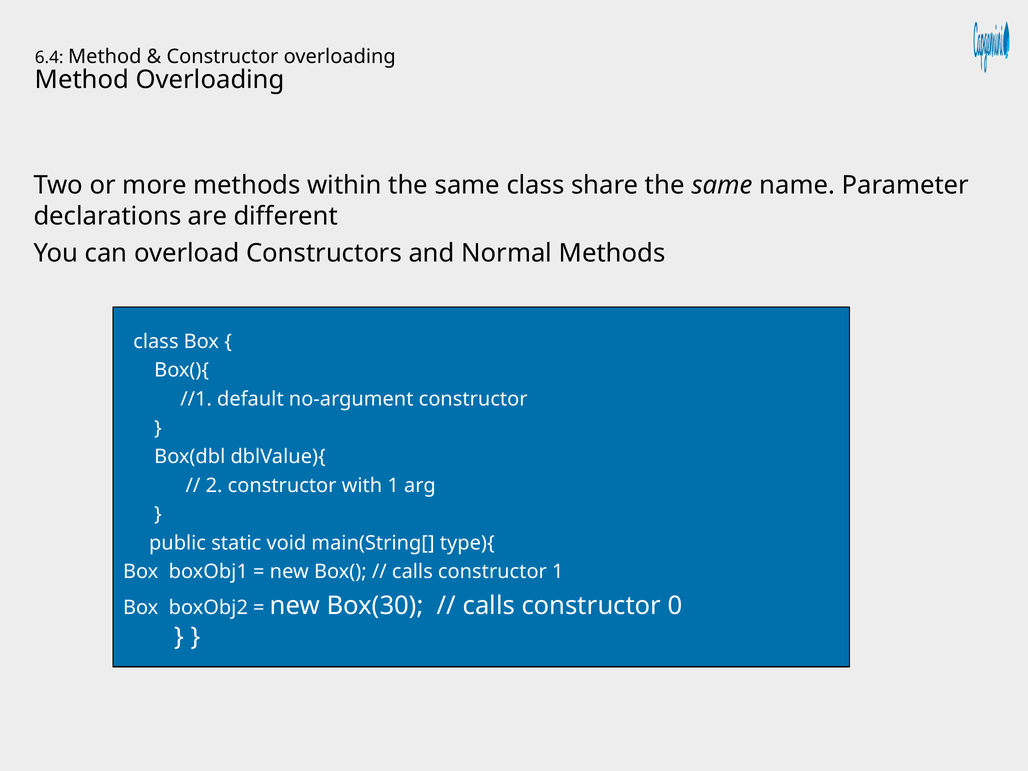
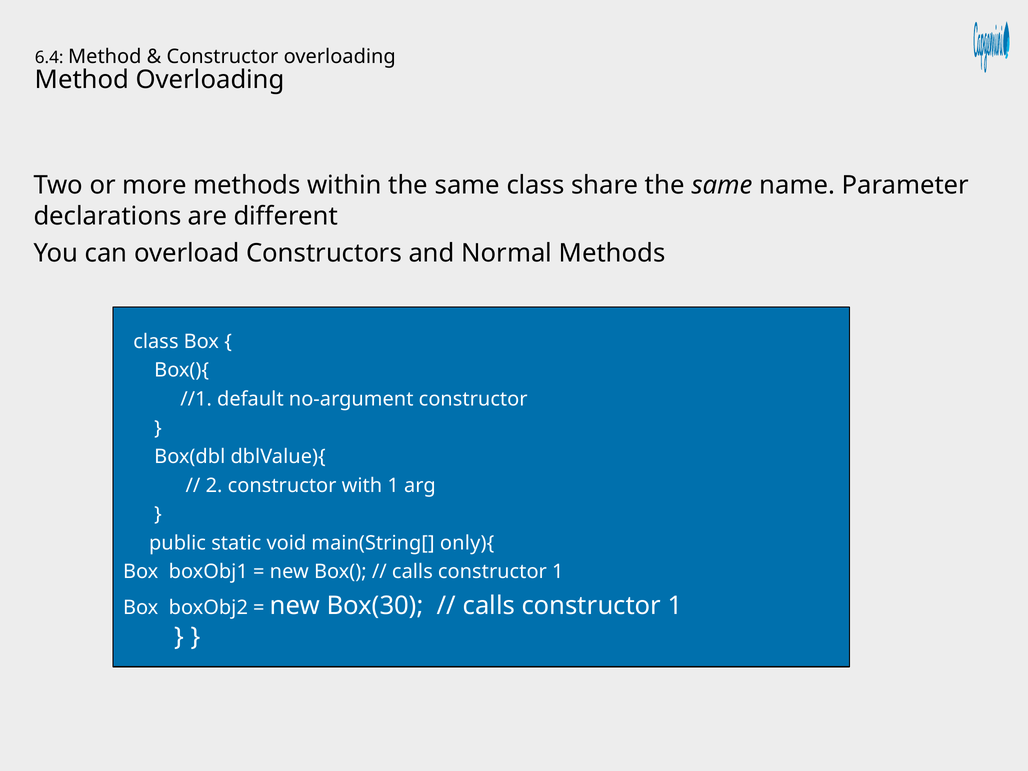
type){: type){ -> only){ (467, 543)
0: 0 -> 1 (675, 606)
